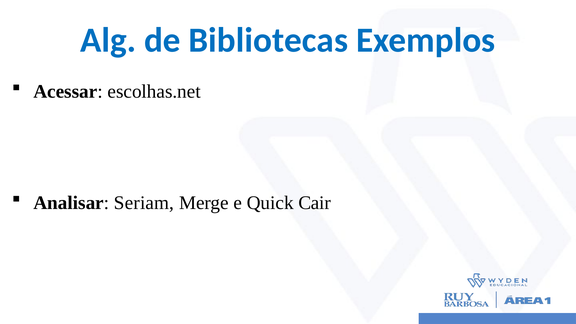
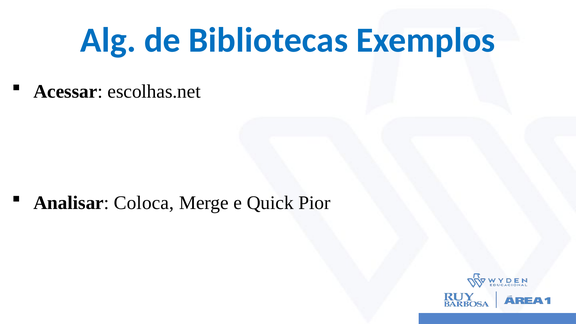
Seriam: Seriam -> Coloca (144, 203)
Cair: Cair -> Pior (314, 203)
